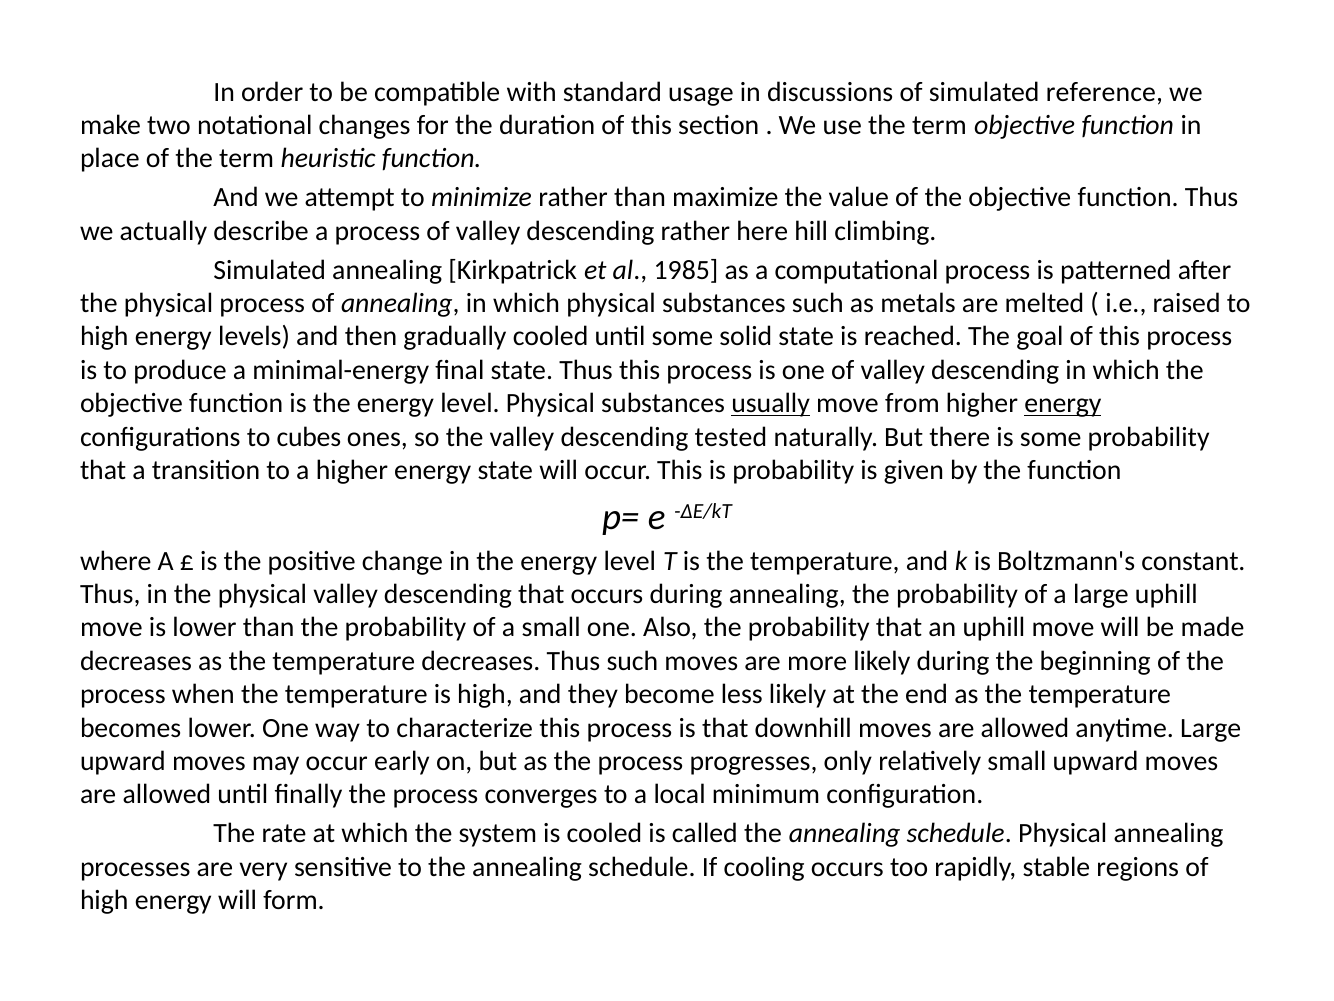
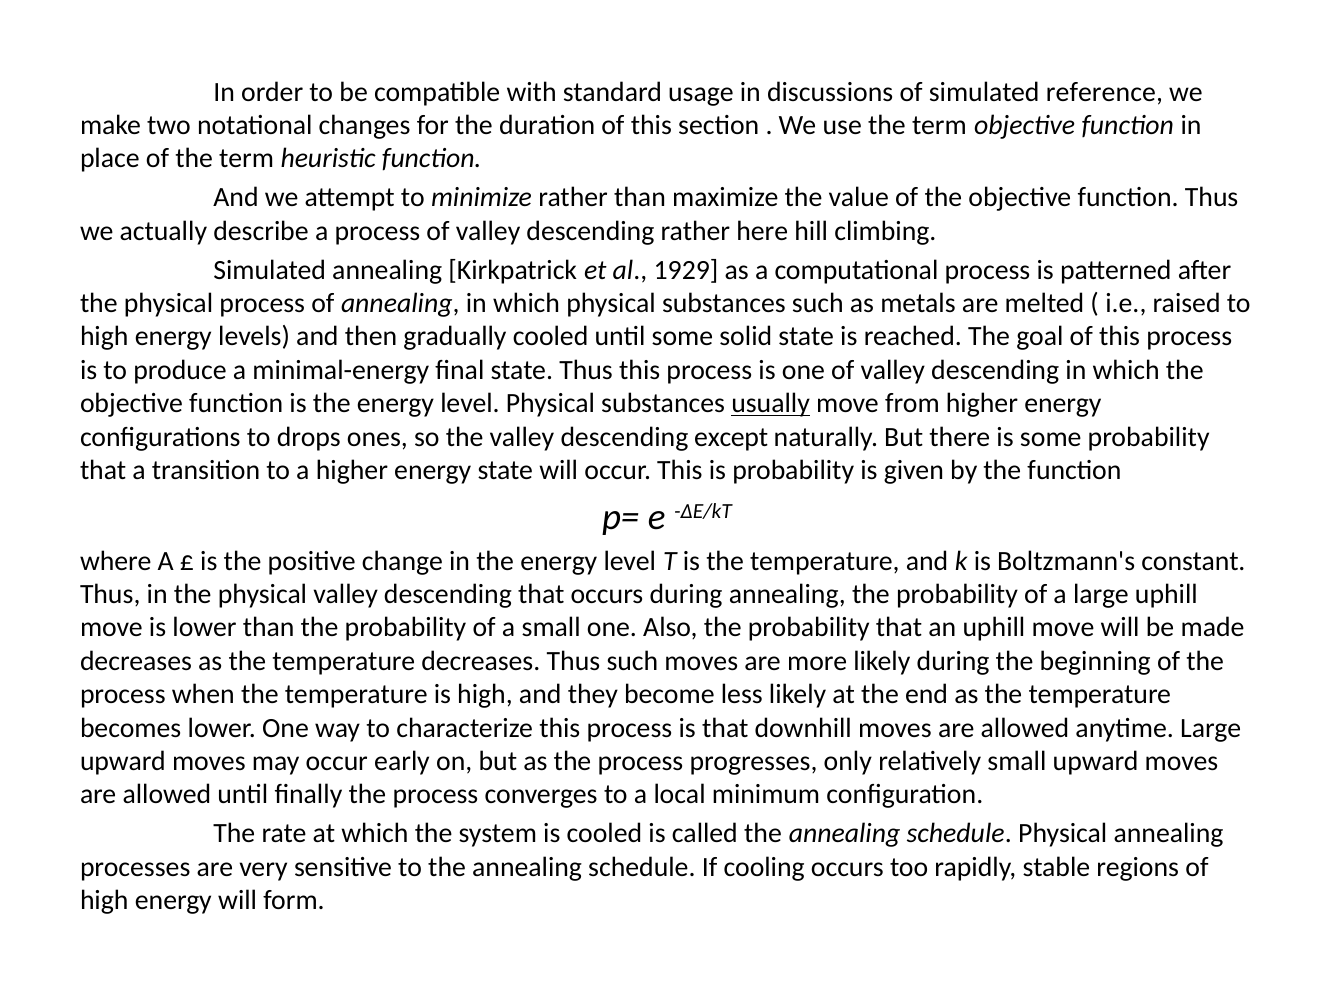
1985: 1985 -> 1929 (686, 270)
energy underline: present -> none (1063, 403)
cubes: cubes -> drops (309, 437)
tested: tested -> except (731, 437)
